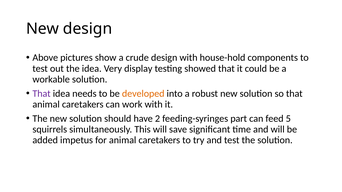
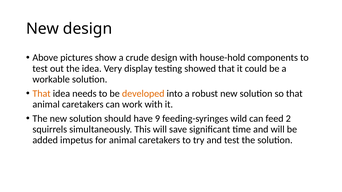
That colour: purple -> orange (42, 94)
2: 2 -> 9 (158, 119)
part: part -> wild (239, 119)
5: 5 -> 2 (288, 119)
